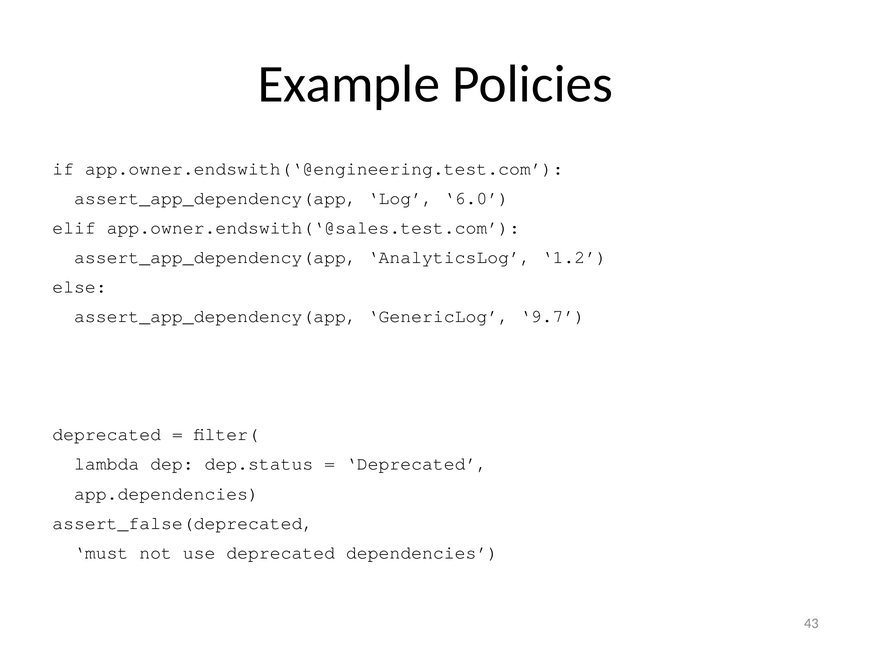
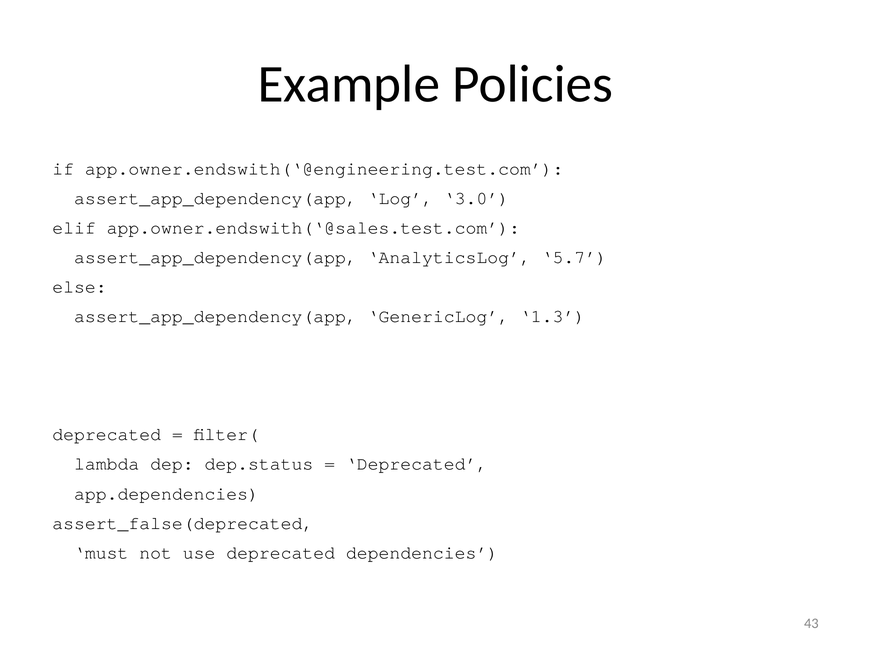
6.0: 6.0 -> 3.0 (476, 198)
1.2: 1.2 -> 5.7 (574, 258)
9.7: 9.7 -> 1.3 (553, 317)
